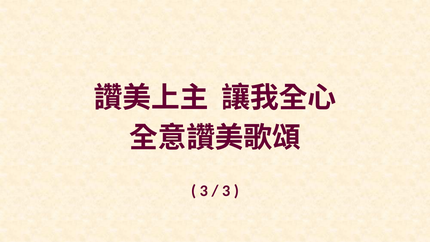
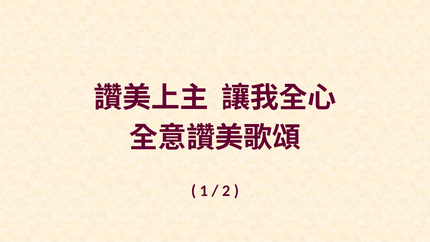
3: 3 -> 1 (204, 191)
3: 3 -> 2 (226, 191)
